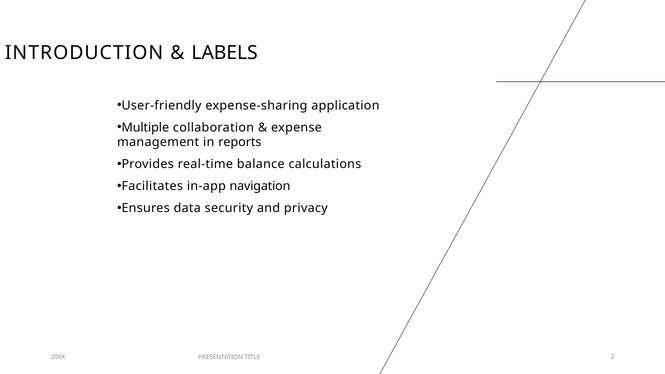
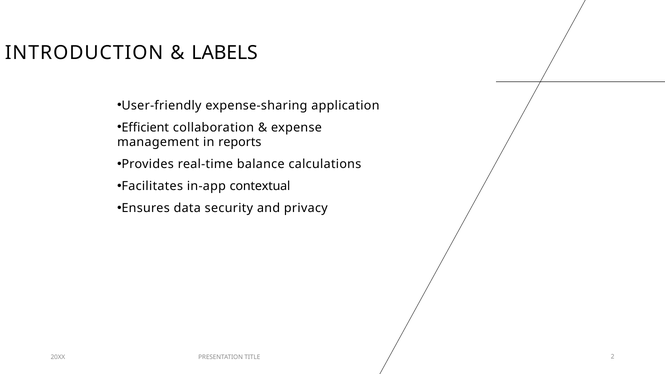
Multiple: Multiple -> Efficient (145, 127)
navigation: navigation -> contextual (260, 186)
